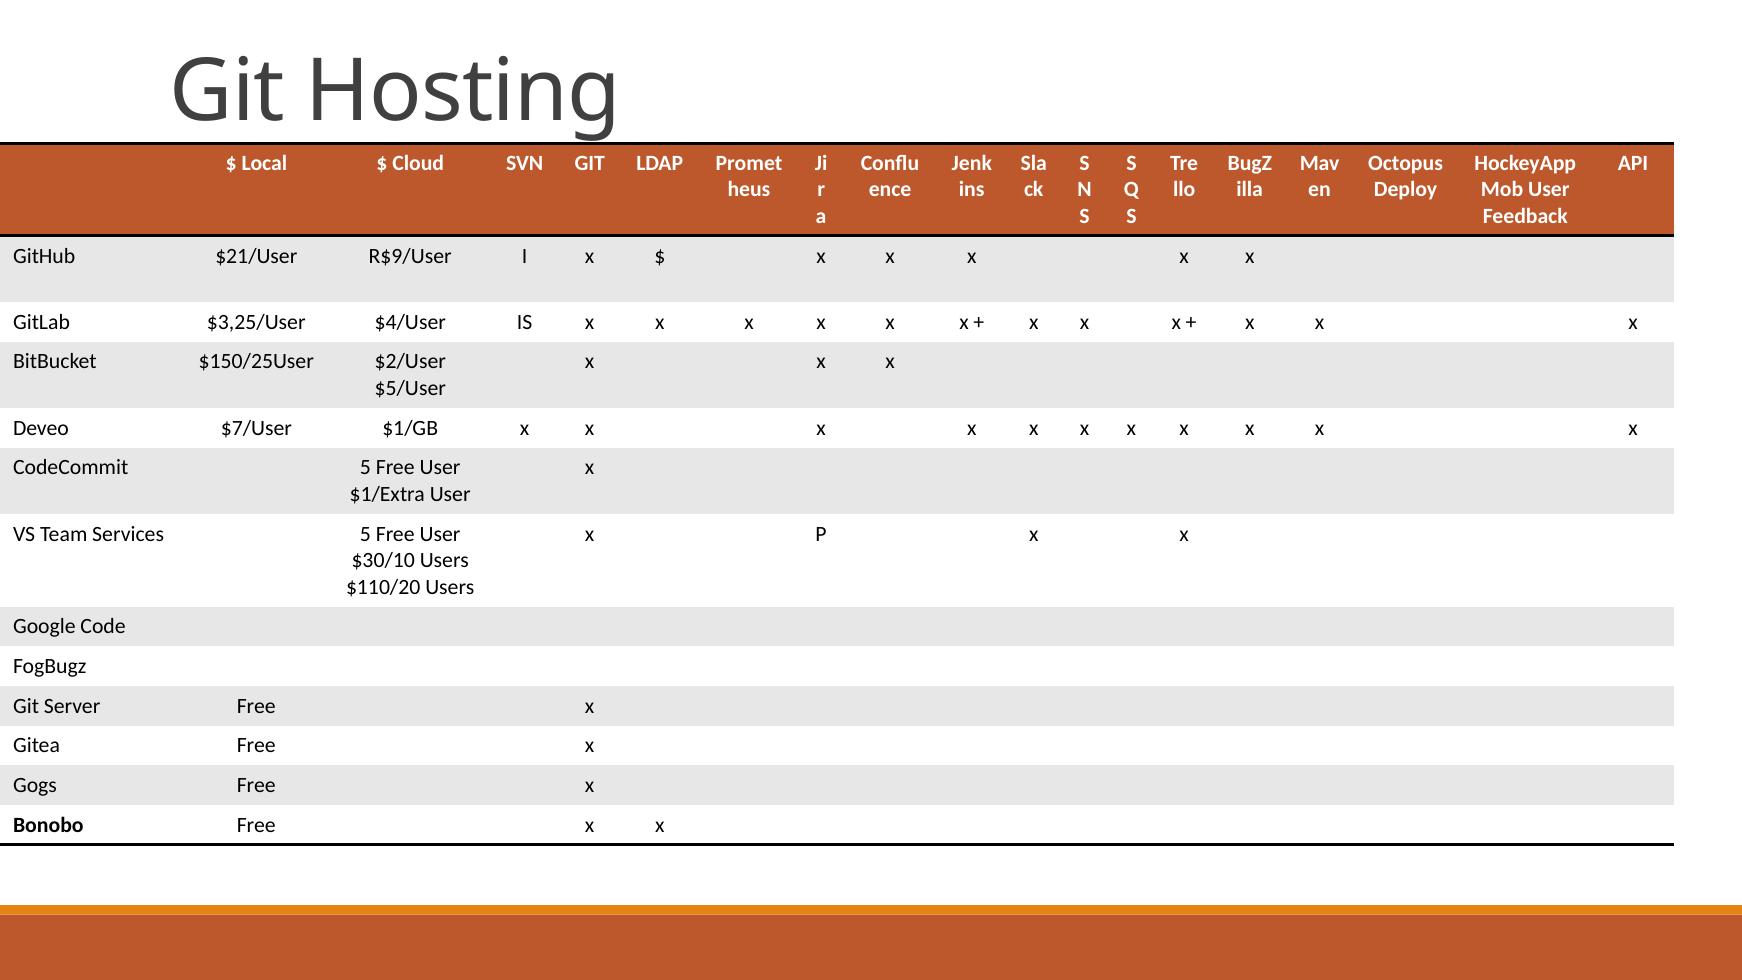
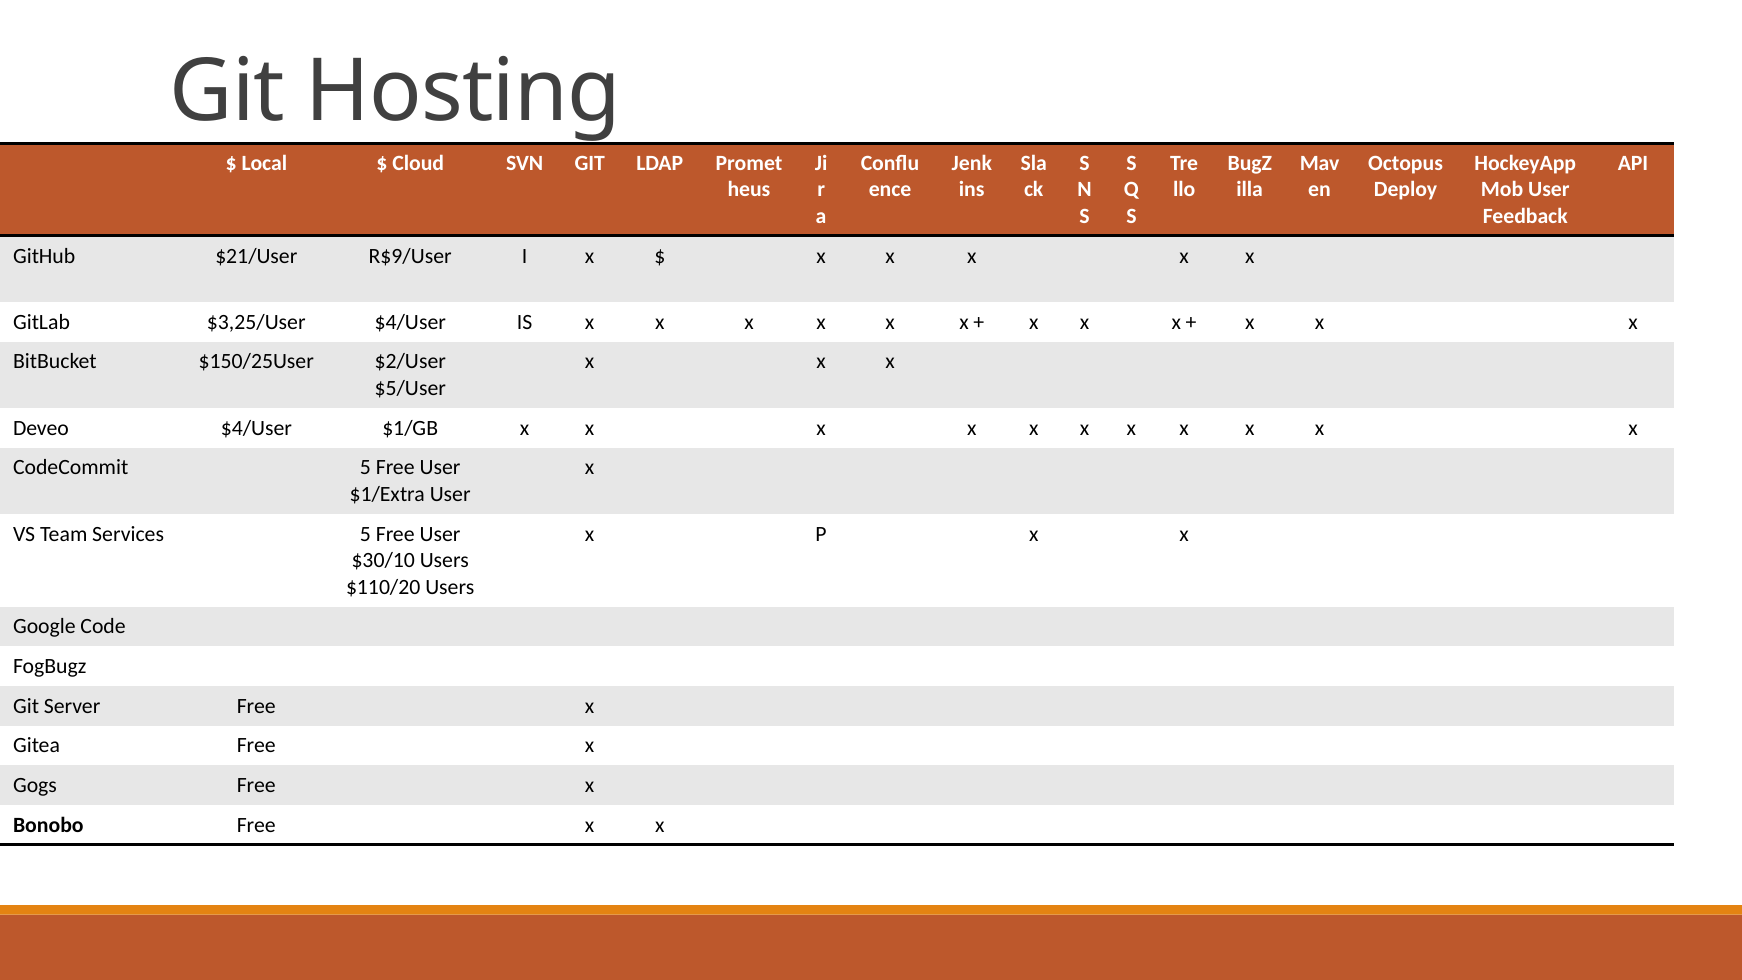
Deveo $7/User: $7/User -> $4/User (256, 428)
